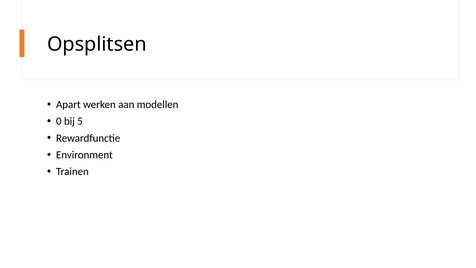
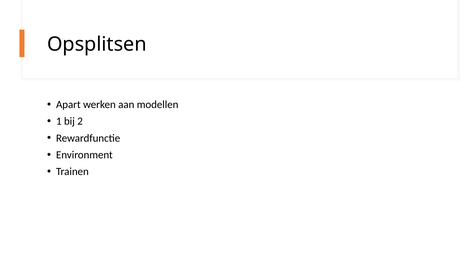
0: 0 -> 1 (59, 121)
5: 5 -> 2 (80, 121)
